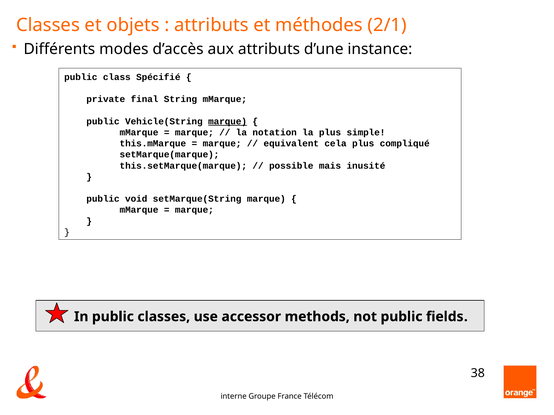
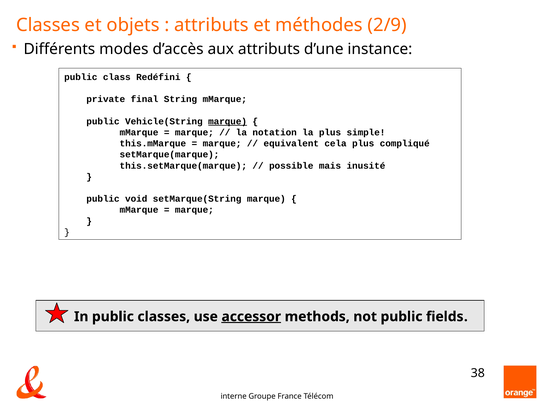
2/1: 2/1 -> 2/9 (387, 25)
Spécifié: Spécifié -> Redéfini (158, 77)
accessor underline: none -> present (251, 317)
